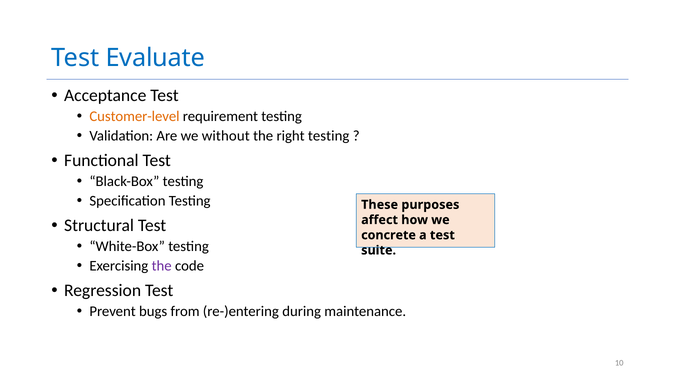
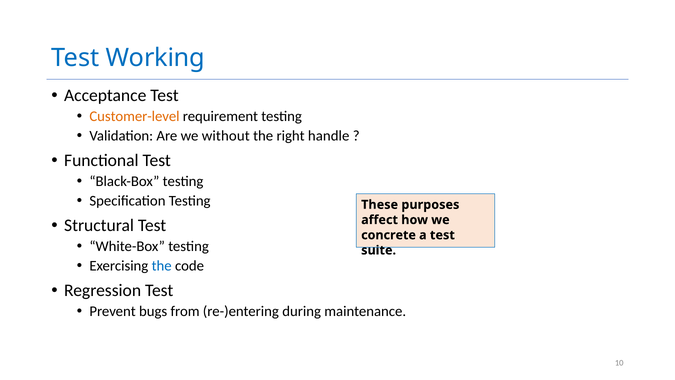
Evaluate: Evaluate -> Working (155, 58)
right testing: testing -> handle (329, 136)
the colour: purple -> blue (162, 266)
